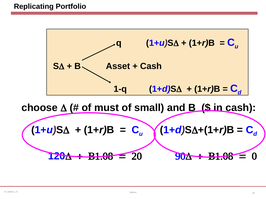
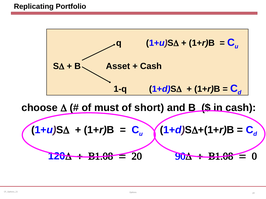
small: small -> short (149, 108)
